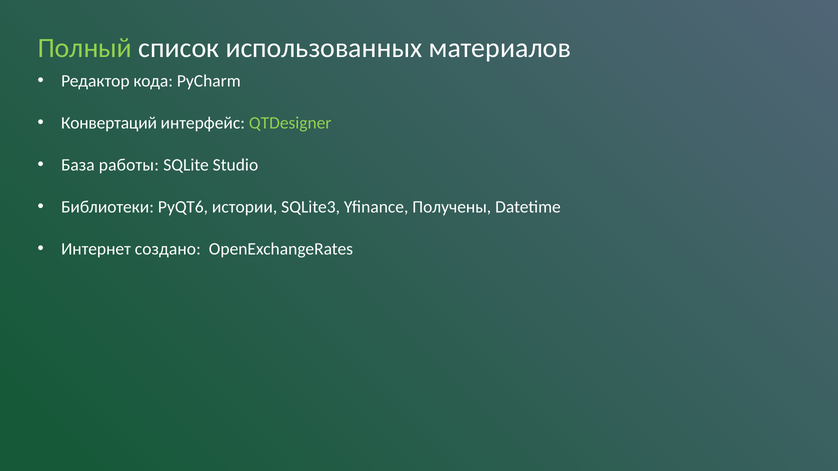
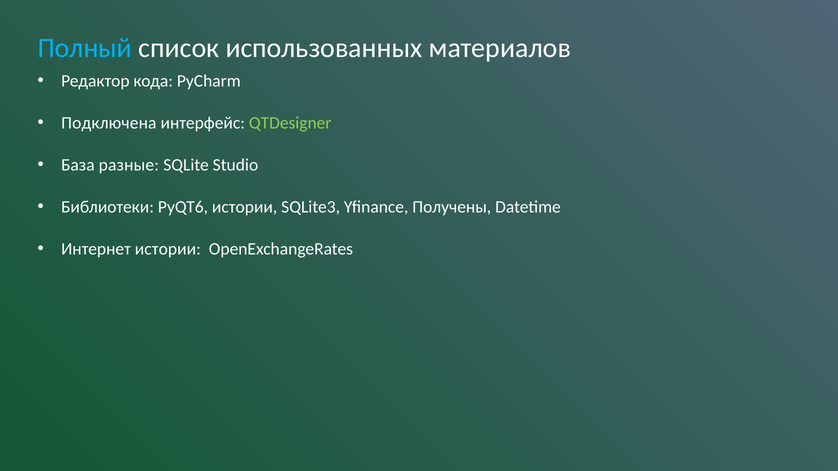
Полный colour: light green -> light blue (85, 48)
Конвертаций: Конвертаций -> Подключена (109, 123)
работы: работы -> разные (129, 165)
Интернет создано: создано -> истории (168, 249)
